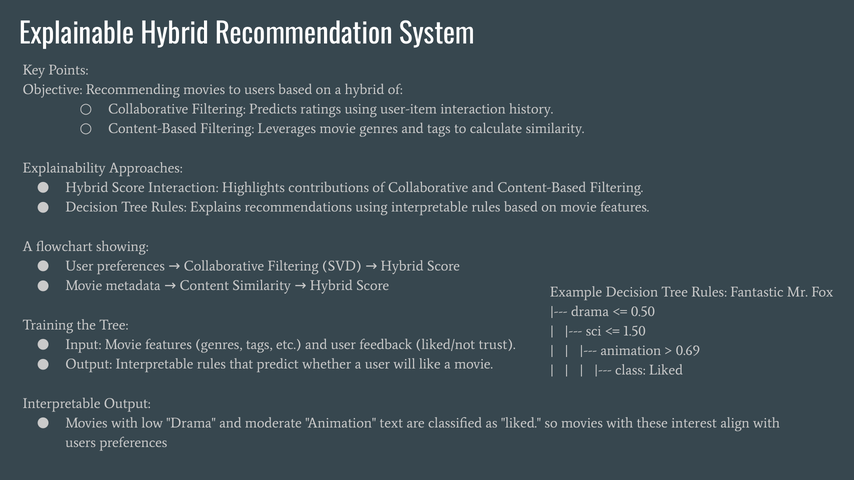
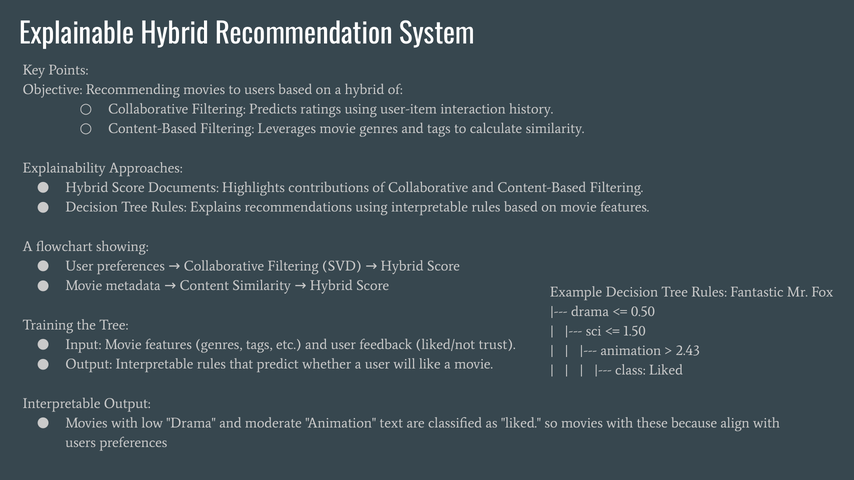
Score Interaction: Interaction -> Documents (183, 188)
0.69: 0.69 -> 2.43 (688, 351)
interest: interest -> because (694, 423)
